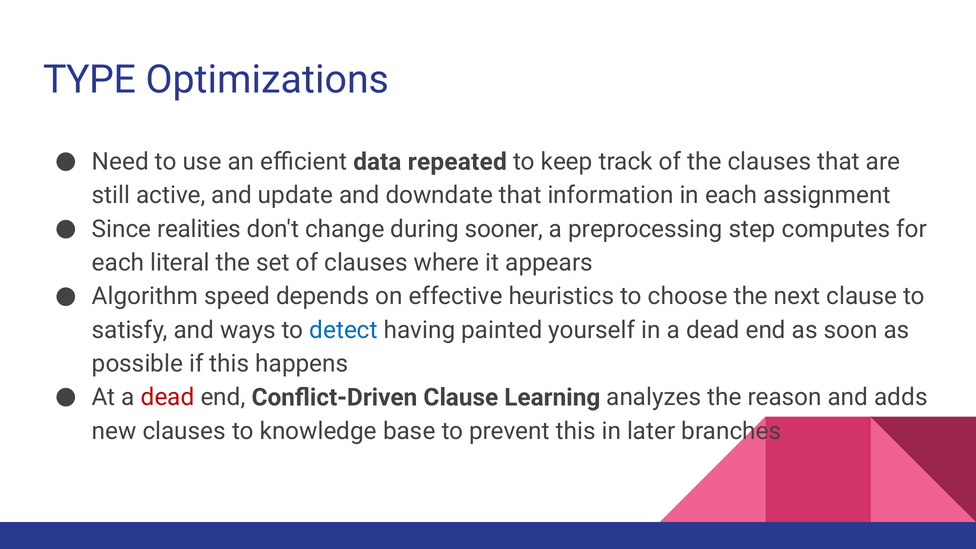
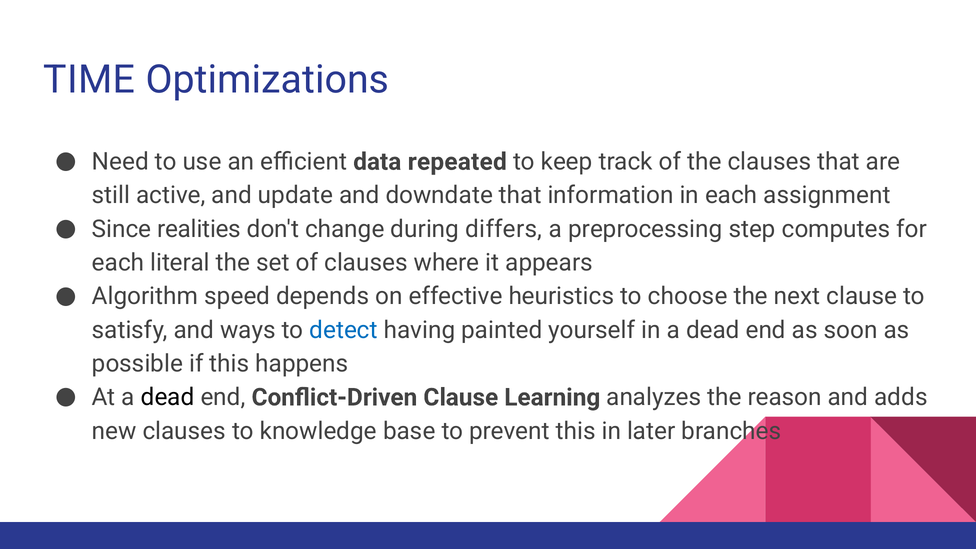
TYPE: TYPE -> TIME (89, 80)
sooner: sooner -> differs (504, 229)
dead colour: red -> black (168, 397)
